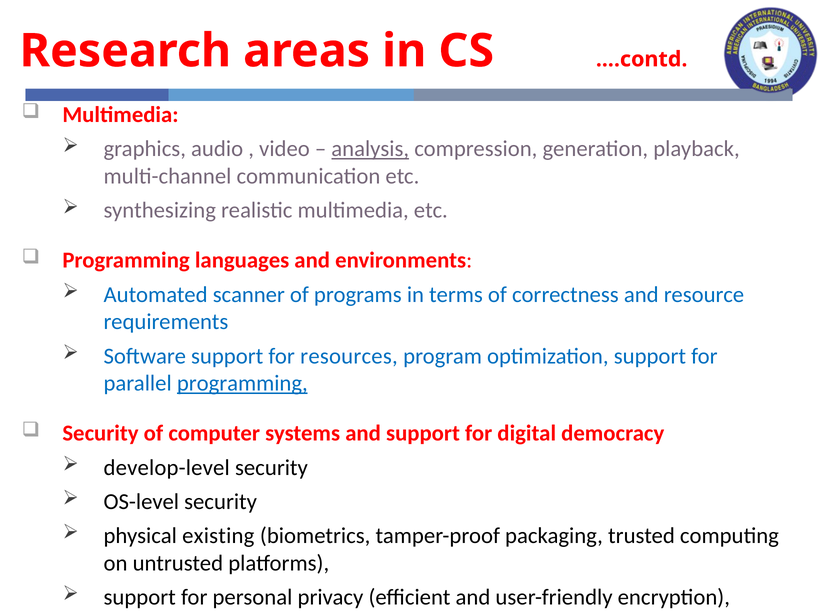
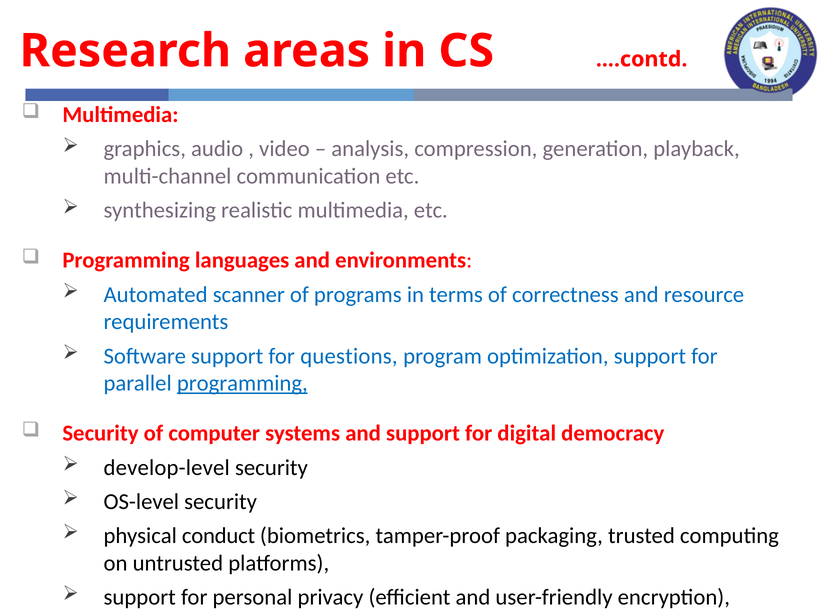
analysis underline: present -> none (370, 149)
resources: resources -> questions (349, 356)
existing: existing -> conduct (219, 535)
